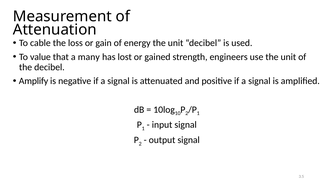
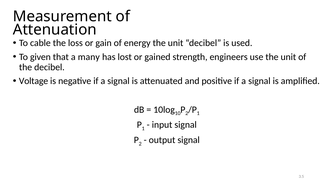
value: value -> given (40, 57)
Amplify: Amplify -> Voltage (34, 81)
